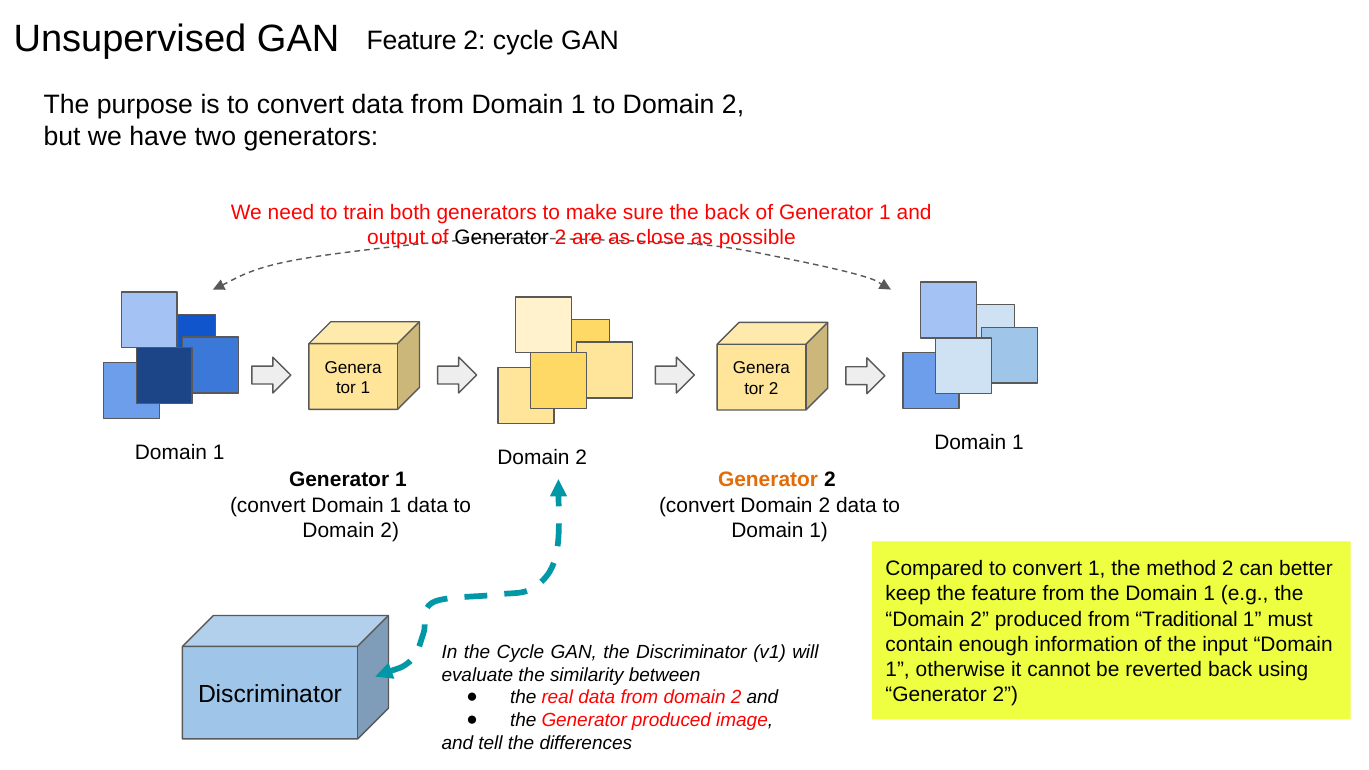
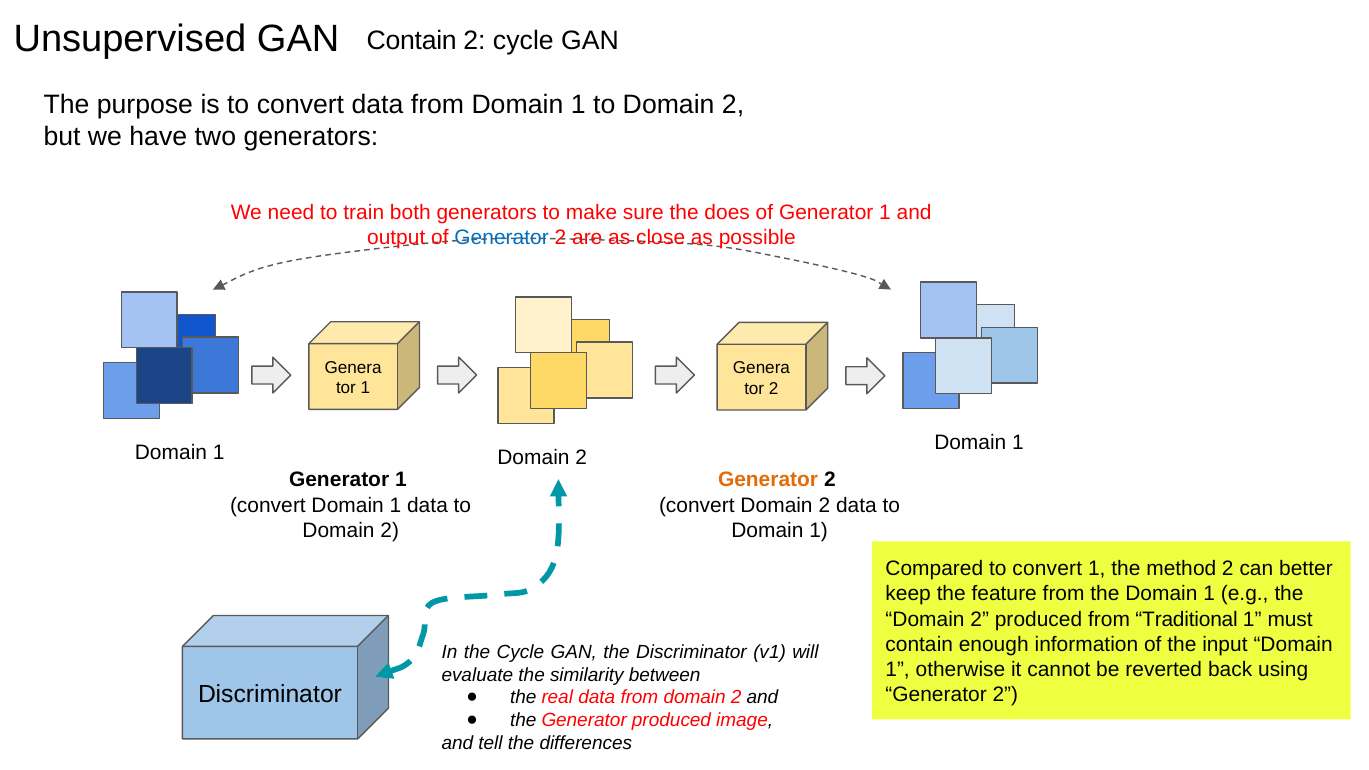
GAN Feature: Feature -> Contain (412, 41)
the back: back -> does (727, 212)
Generator colour: black -> blue (502, 238)
